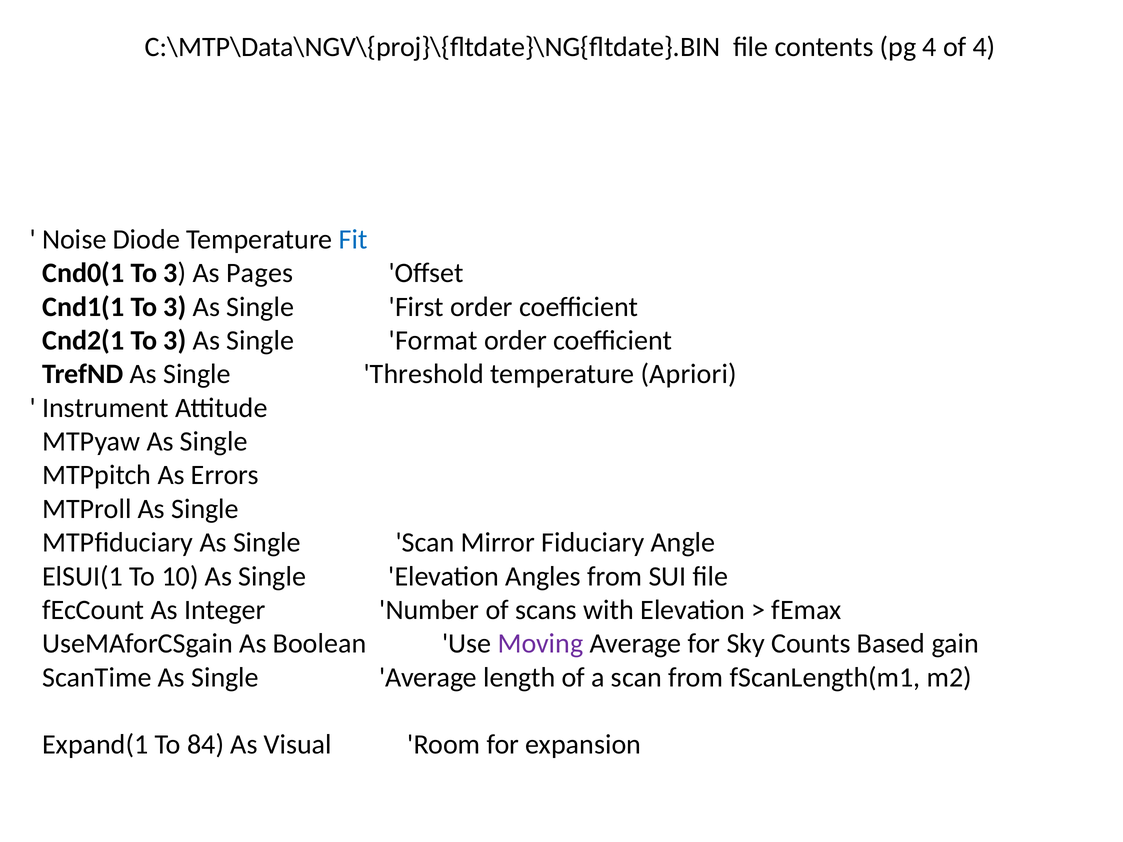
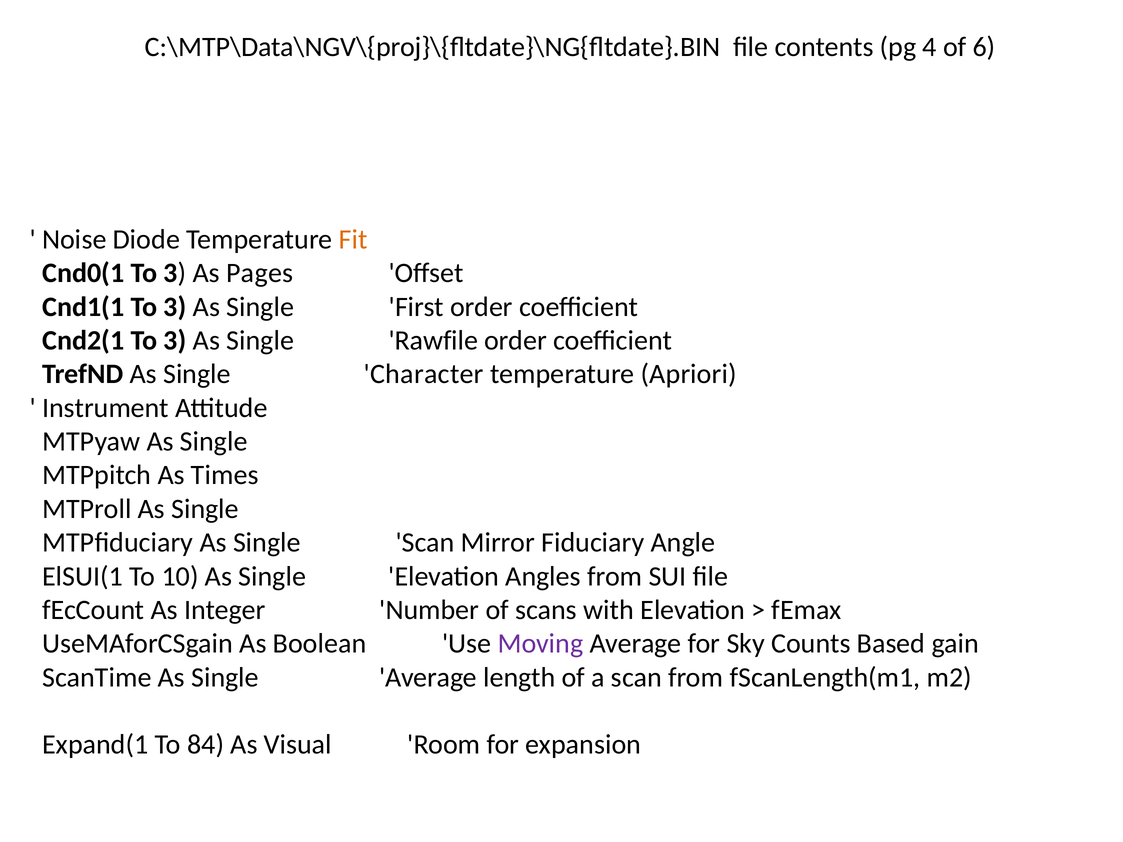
of 4: 4 -> 6 (984, 47)
Fit colour: blue -> orange (353, 240)
Format: Format -> Rawfile (433, 341)
Threshold: Threshold -> Character (424, 374)
Errors: Errors -> Times (225, 475)
